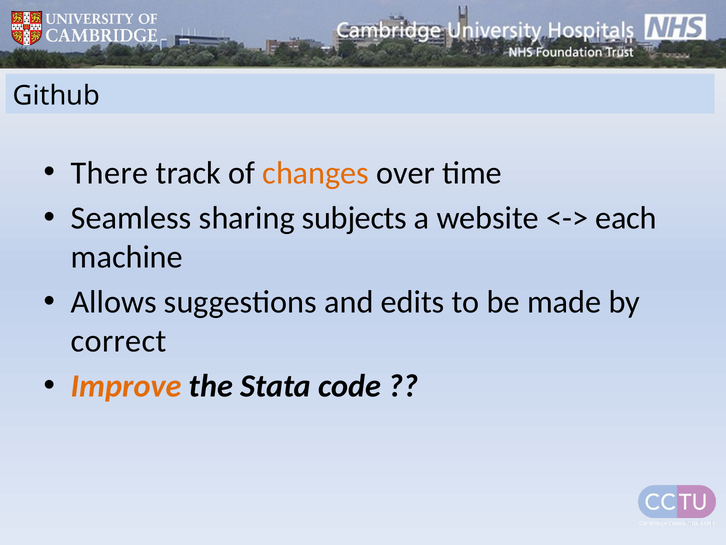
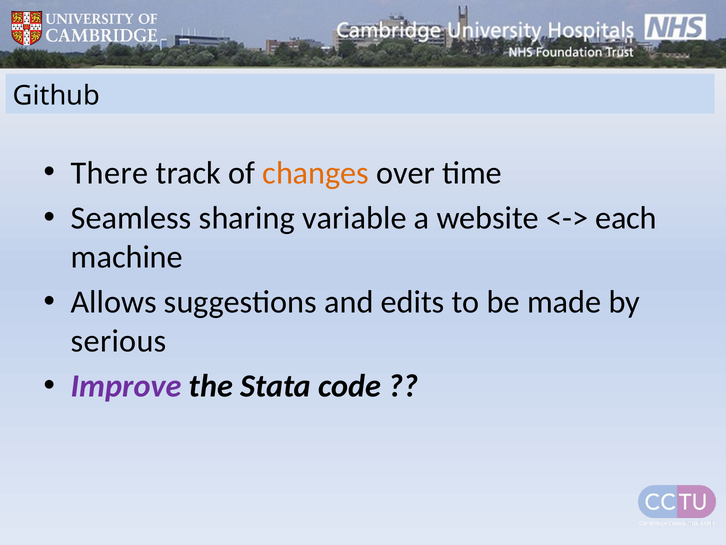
subjects: subjects -> variable (354, 218)
correct: correct -> serious (119, 341)
Improve colour: orange -> purple (126, 386)
